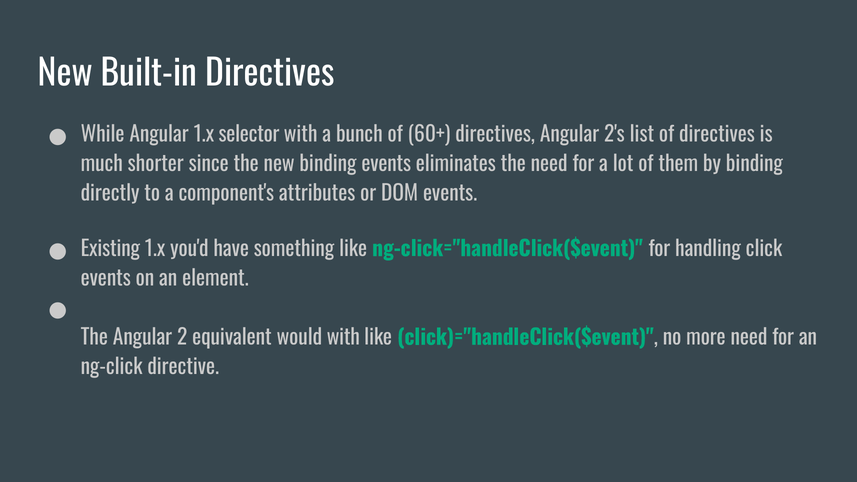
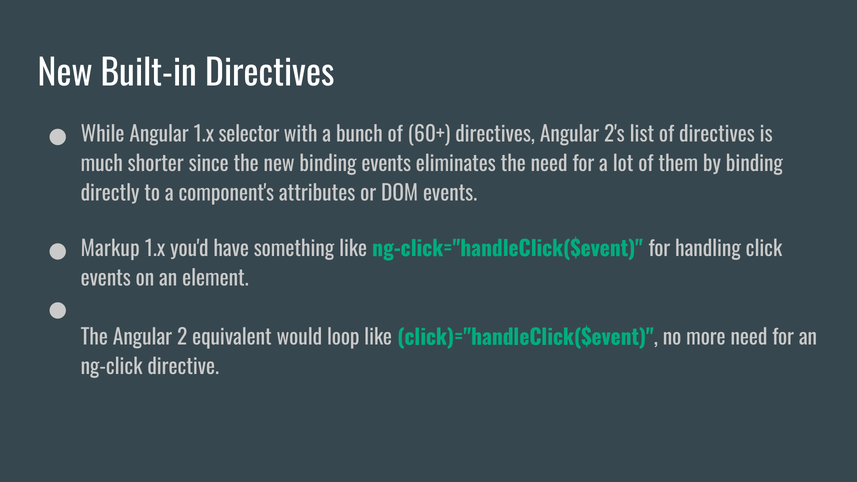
Existing: Existing -> Markup (110, 249)
would with: with -> loop (343, 338)
